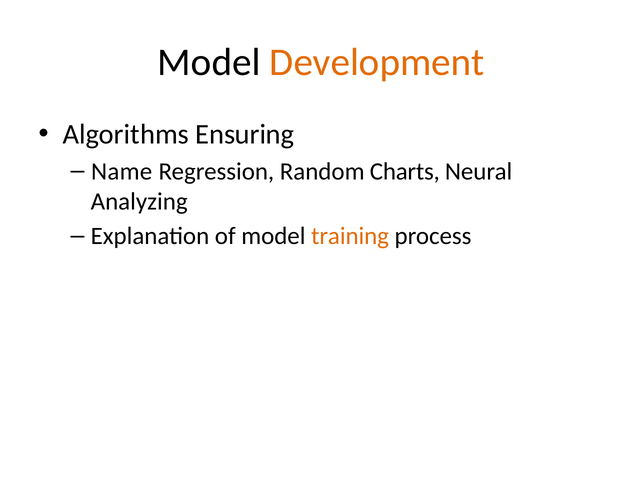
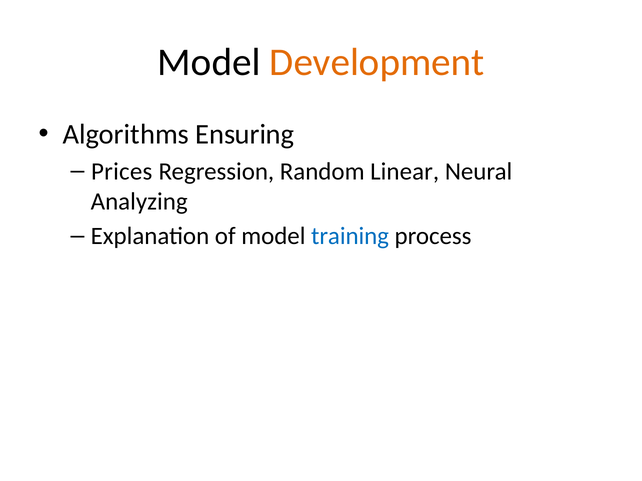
Name: Name -> Prices (122, 172)
Charts: Charts -> Linear (405, 172)
training colour: orange -> blue (350, 237)
